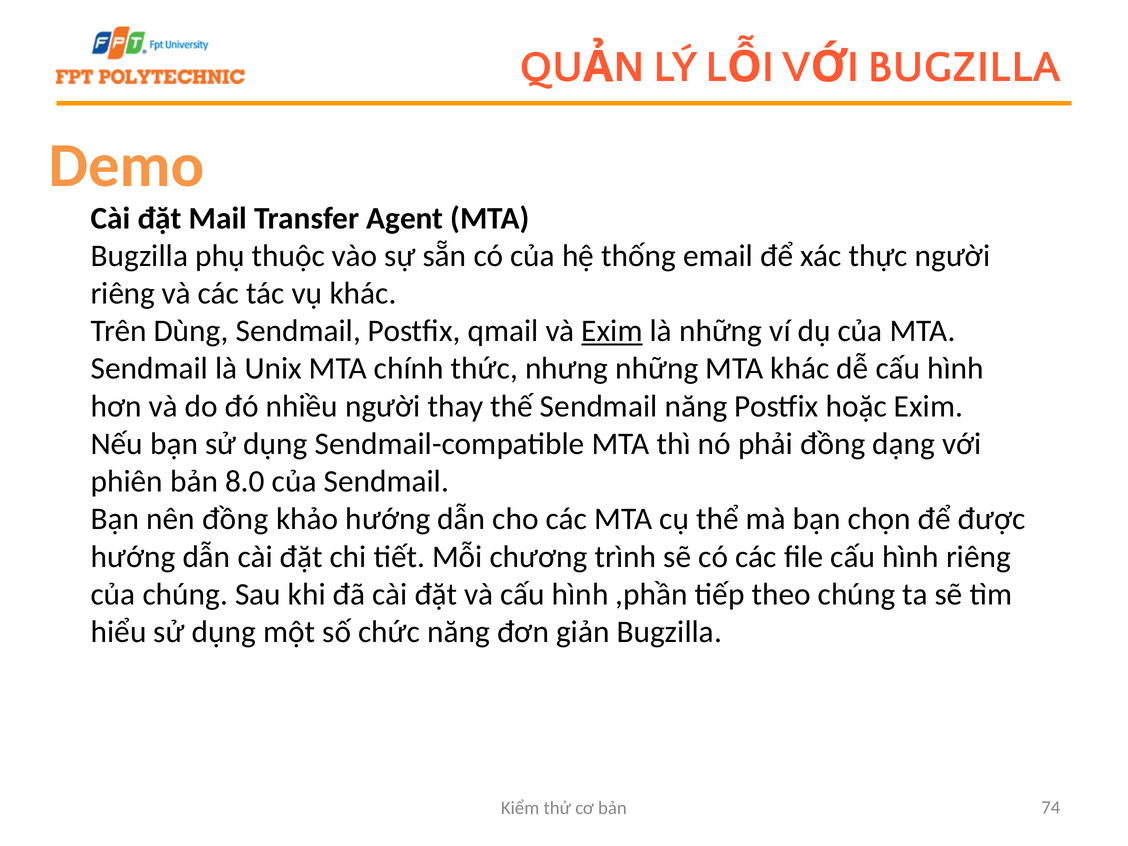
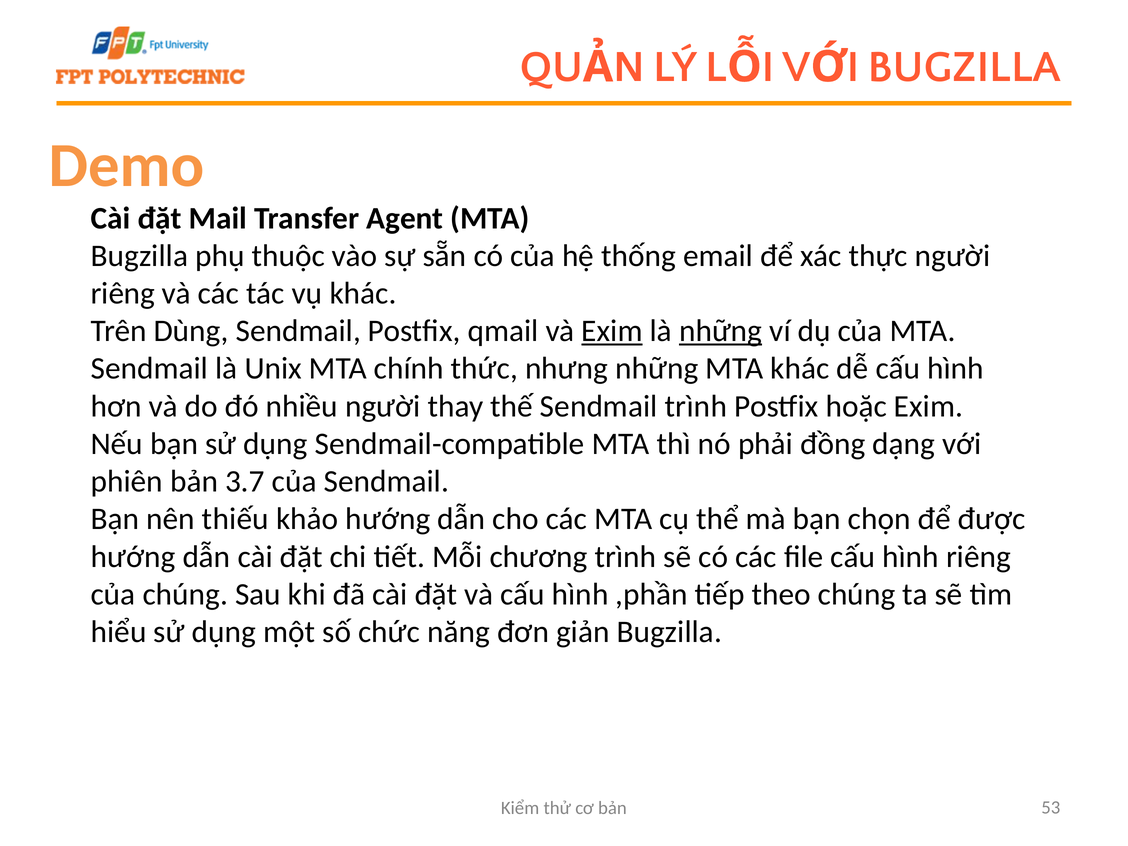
những underline: none -> present (721, 331)
Sendmail năng: năng -> trình (696, 406)
8.0: 8.0 -> 3.7 (245, 481)
nên đồng: đồng -> thiếu (235, 519)
74: 74 -> 53 (1051, 808)
